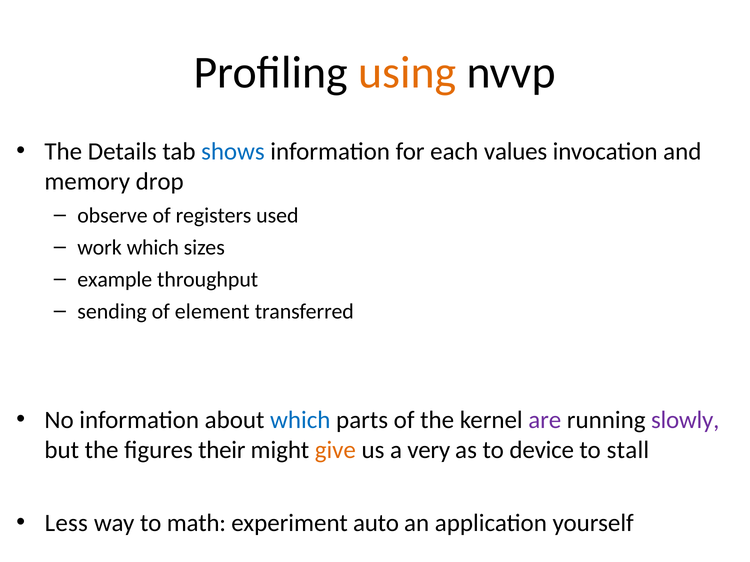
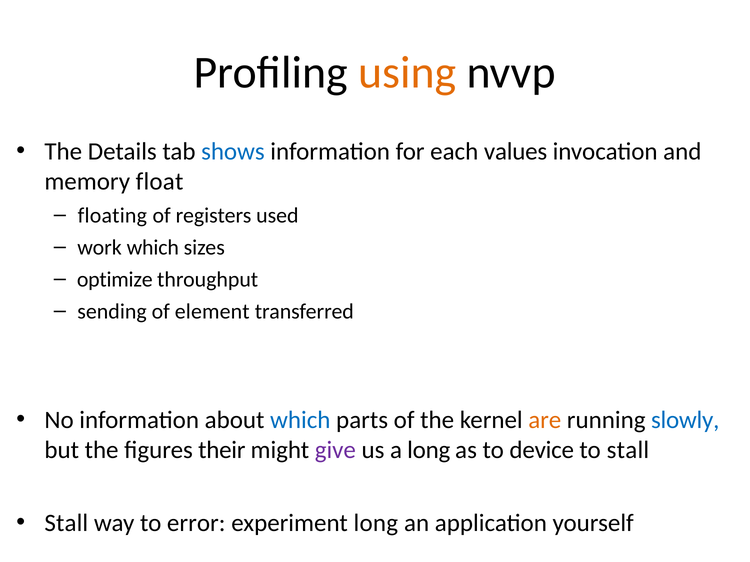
drop: drop -> float (160, 182)
observe: observe -> floating (112, 216)
example: example -> optimize (115, 280)
are colour: purple -> orange (545, 420)
slowly colour: purple -> blue (685, 420)
give colour: orange -> purple (335, 450)
a very: very -> long (429, 450)
Less: Less -> Stall (66, 524)
math: math -> error (196, 524)
experiment auto: auto -> long (376, 524)
